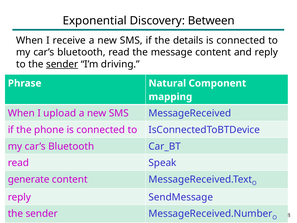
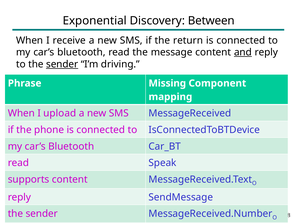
details: details -> return (188, 40)
and underline: none -> present (243, 52)
Natural: Natural -> Missing (167, 83)
generate: generate -> supports (29, 179)
